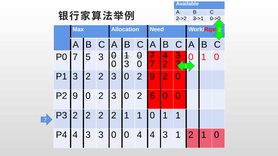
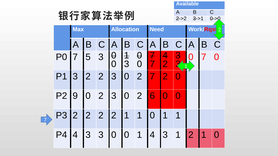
1: 1 -> 7 (204, 57)
0 2 9: 9 -> 7 (152, 77)
4: 4 -> 1 (139, 135)
